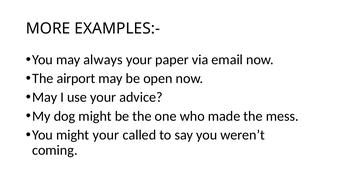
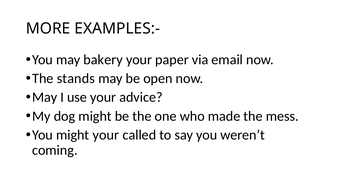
always: always -> bakery (103, 60)
airport: airport -> stands (76, 78)
